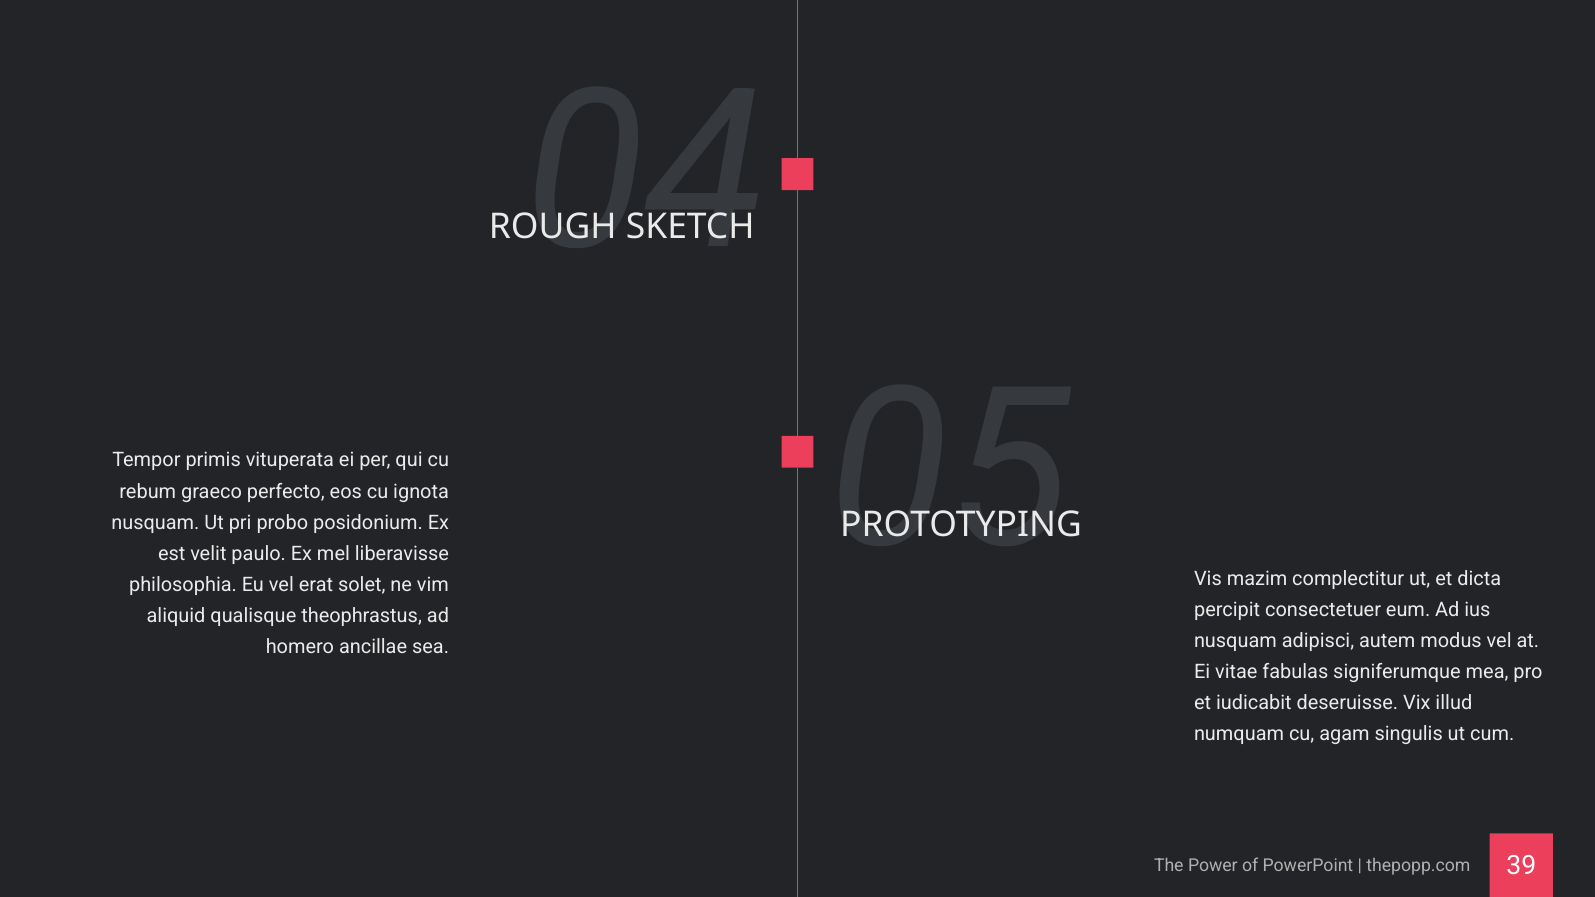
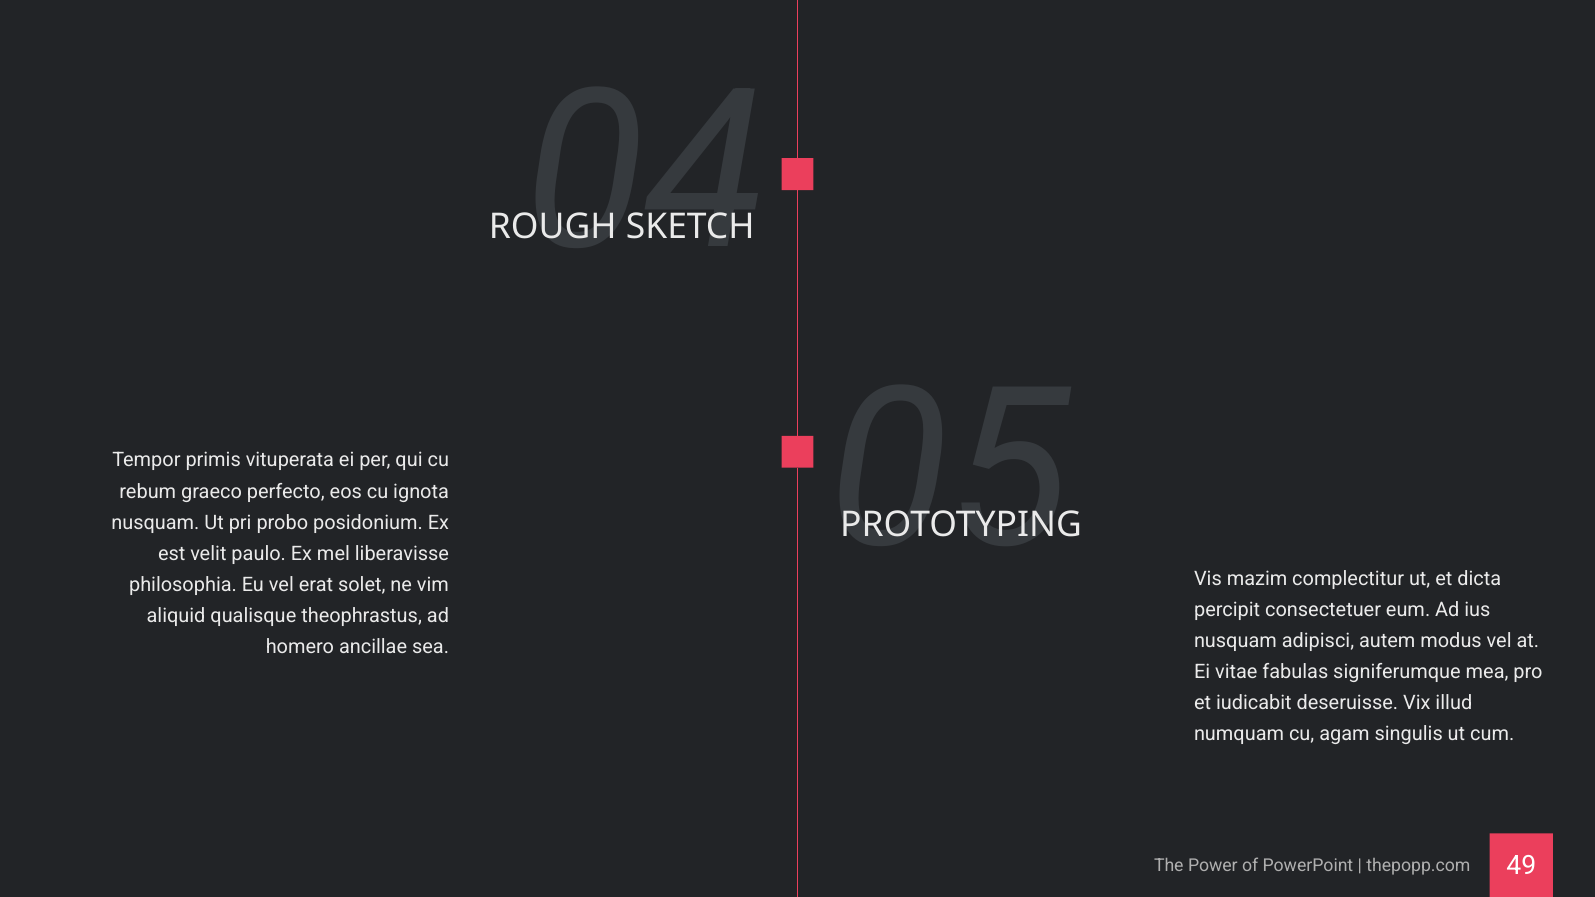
39: 39 -> 49 (1521, 866)
